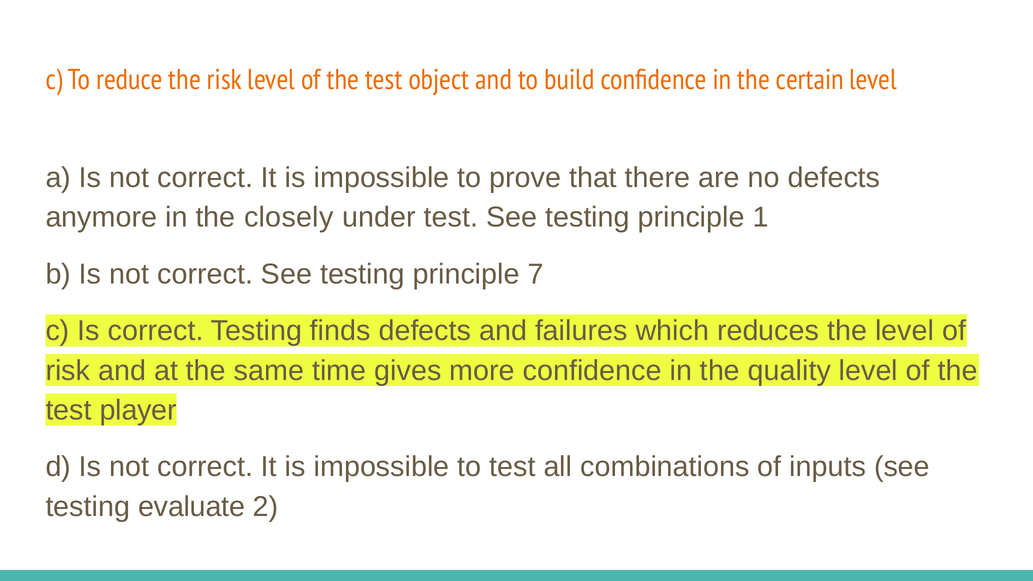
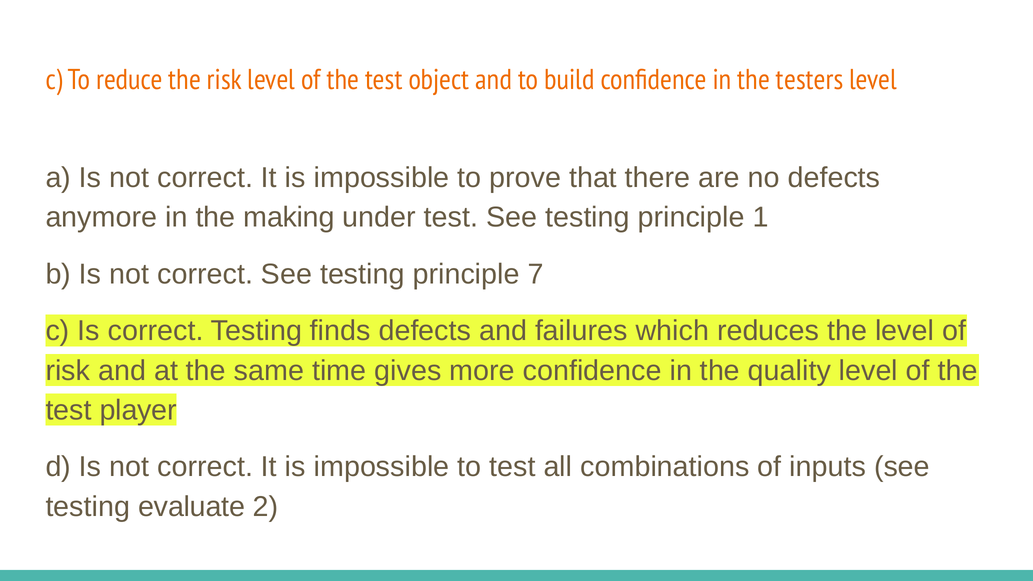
certain: certain -> testers (810, 80)
closely: closely -> making (289, 217)
